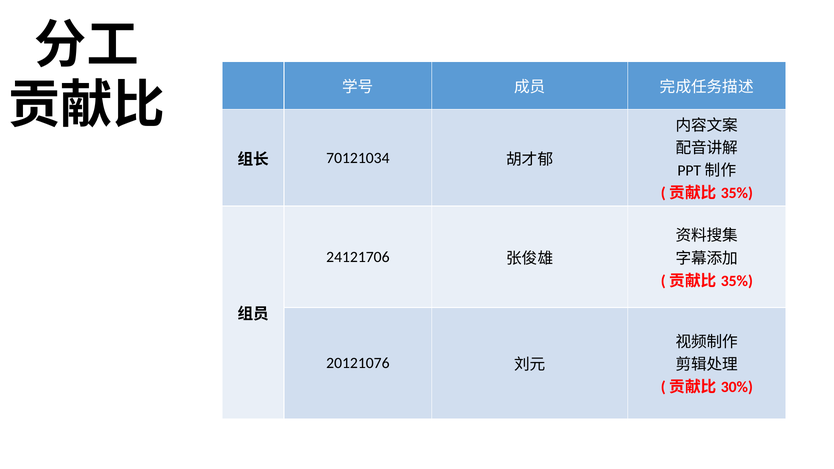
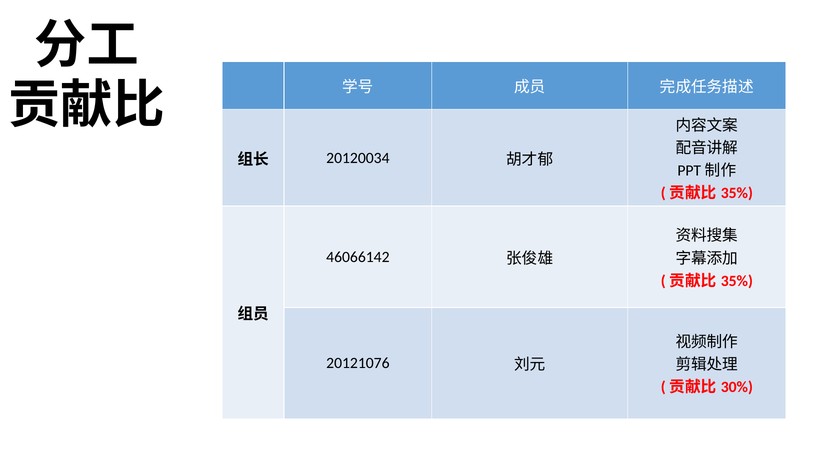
70121034: 70121034 -> 20120034 (358, 158)
24121706: 24121706 -> 46066142 (358, 257)
